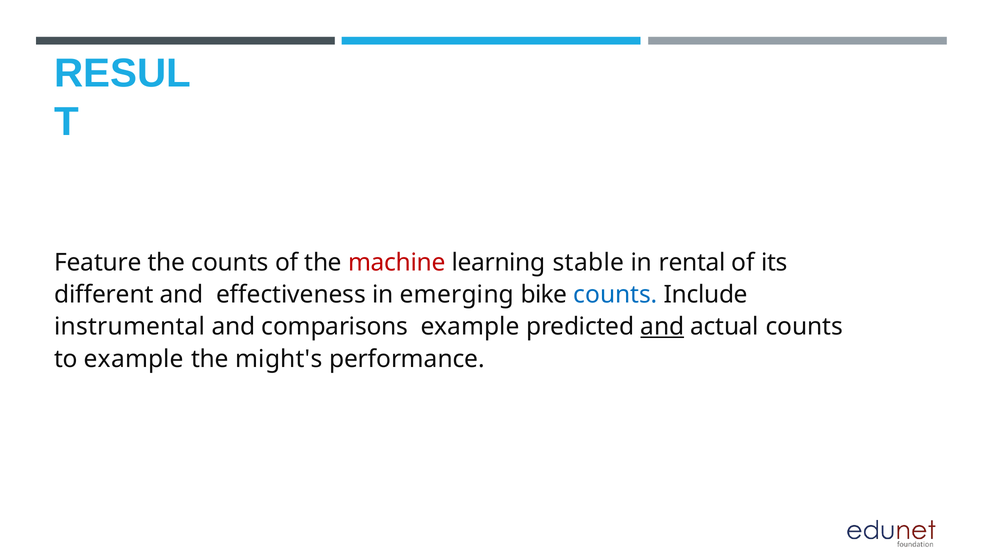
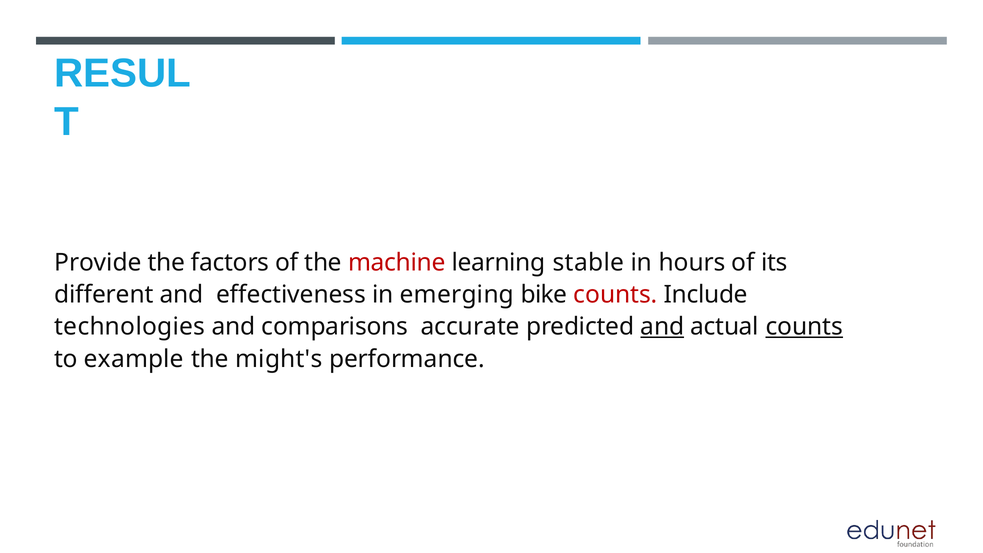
Feature: Feature -> Provide (98, 263)
the counts: counts -> factors (230, 263)
rental: rental -> hours (692, 263)
counts colour: blue -> red (615, 295)
instrumental: instrumental -> technologies (130, 327)
comparisons example: example -> accurate (470, 327)
counts underline: none -> present (804, 327)
